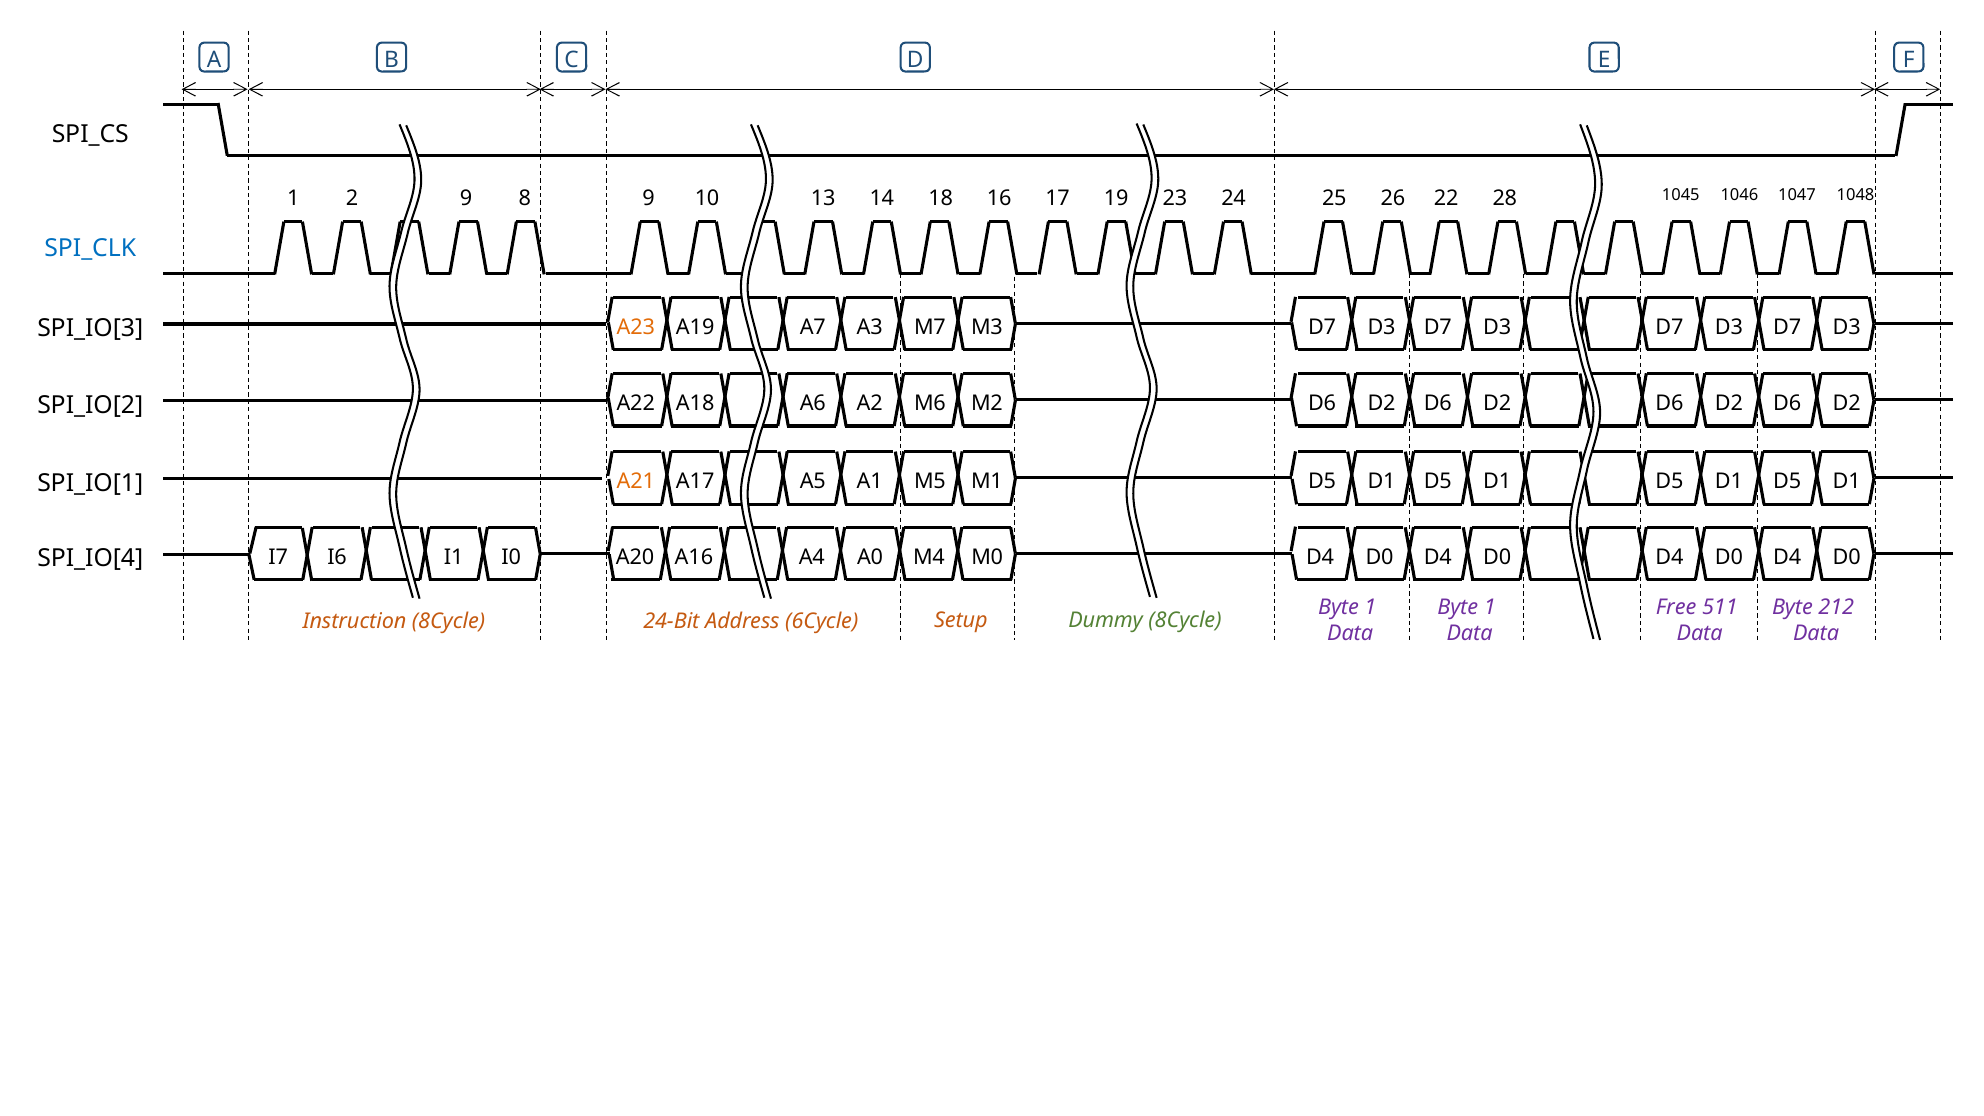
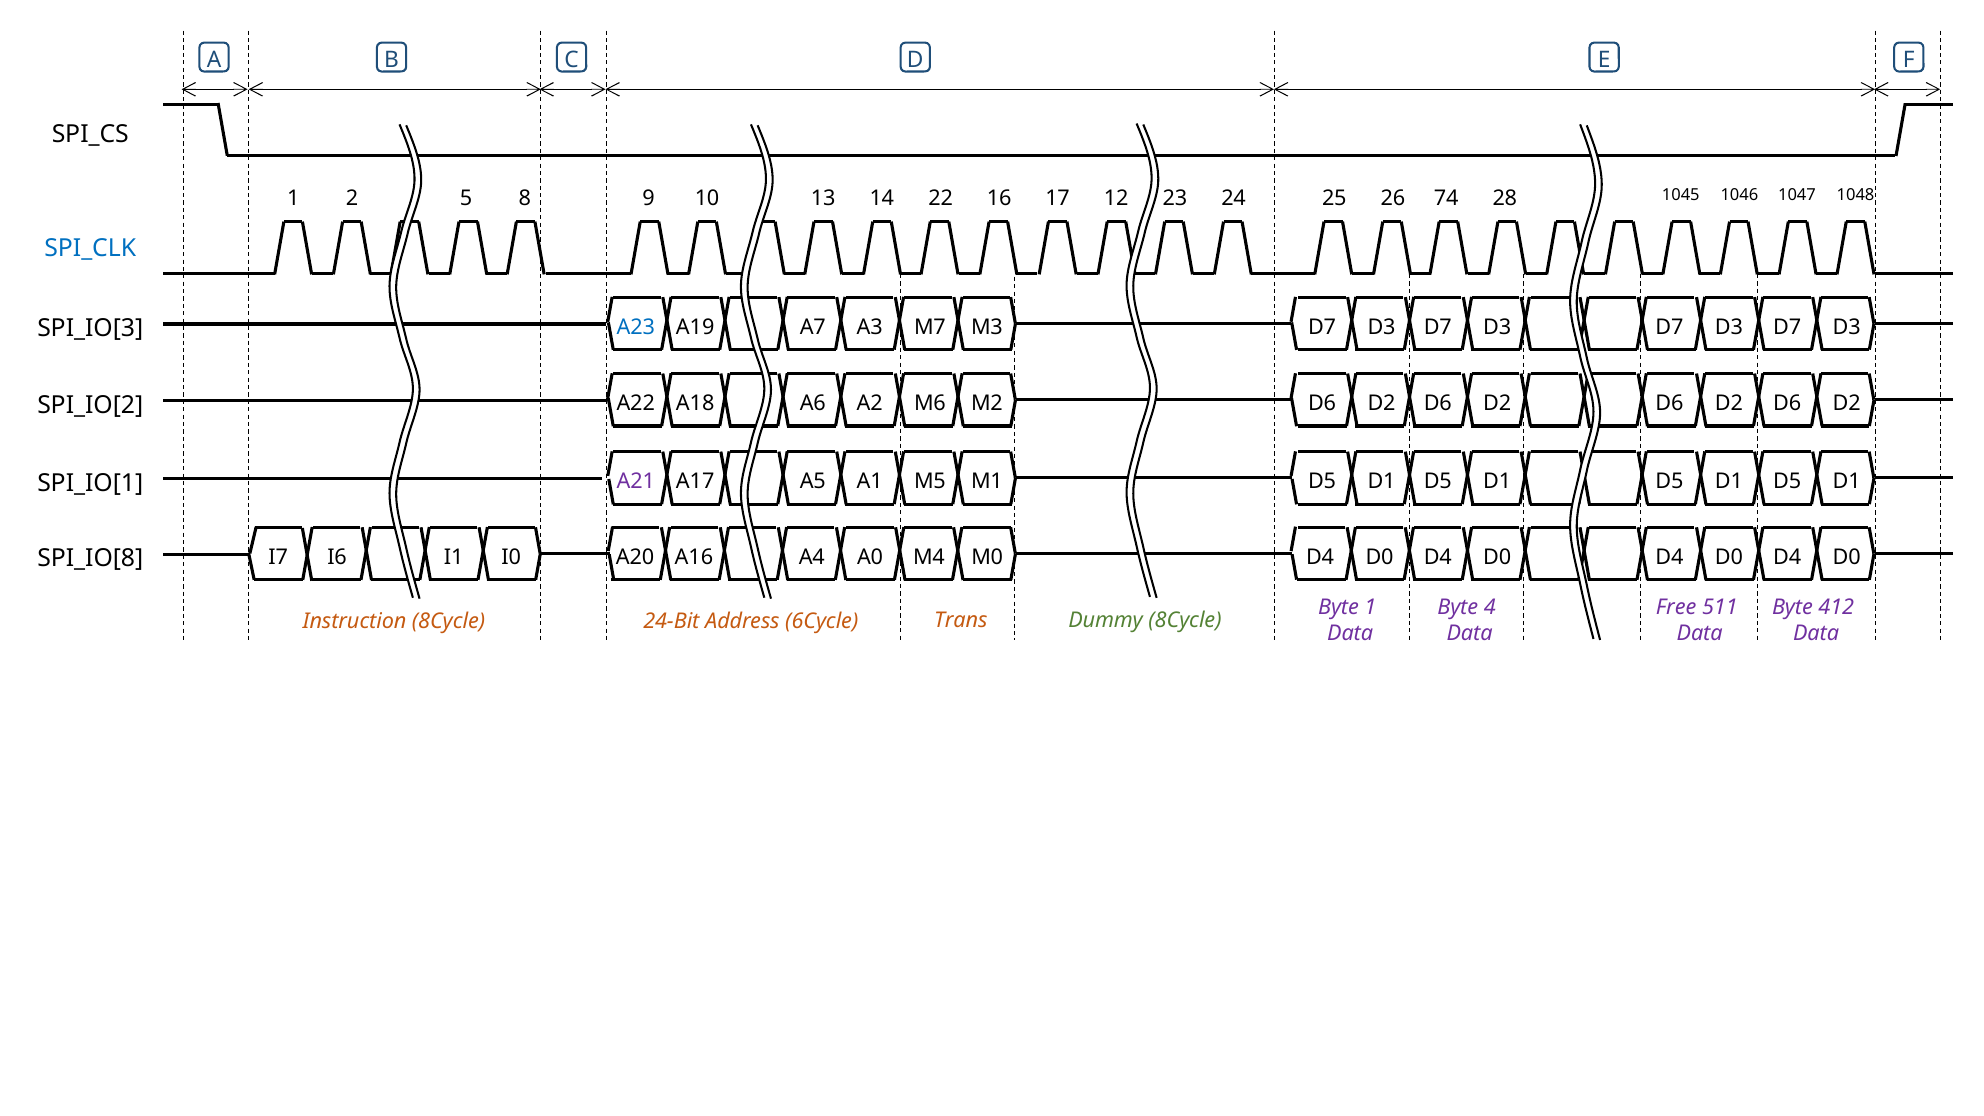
2 9: 9 -> 5 (466, 199)
18: 18 -> 22 (941, 199)
19: 19 -> 12 (1116, 199)
22: 22 -> 74 (1446, 199)
A23 colour: orange -> blue (636, 327)
A21 colour: orange -> purple (636, 481)
SPI_IO[4: SPI_IO[4 -> SPI_IO[8 (90, 559)
1: 1 -> 4 (1490, 607)
212: 212 -> 412 (1836, 607)
Setup: Setup -> Trans (961, 620)
